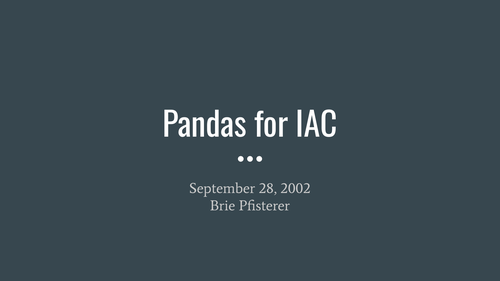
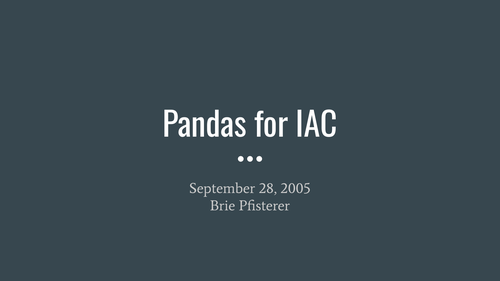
2002: 2002 -> 2005 (296, 188)
